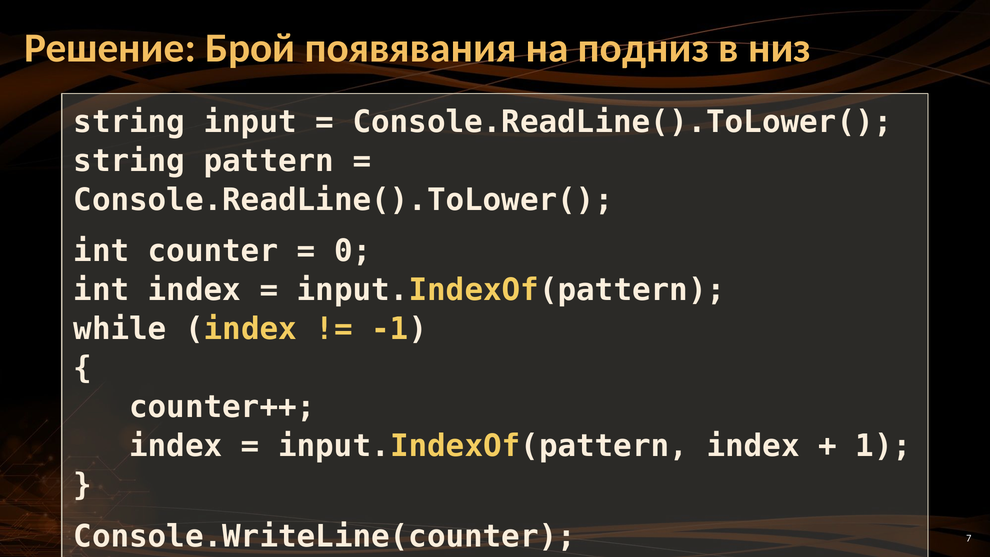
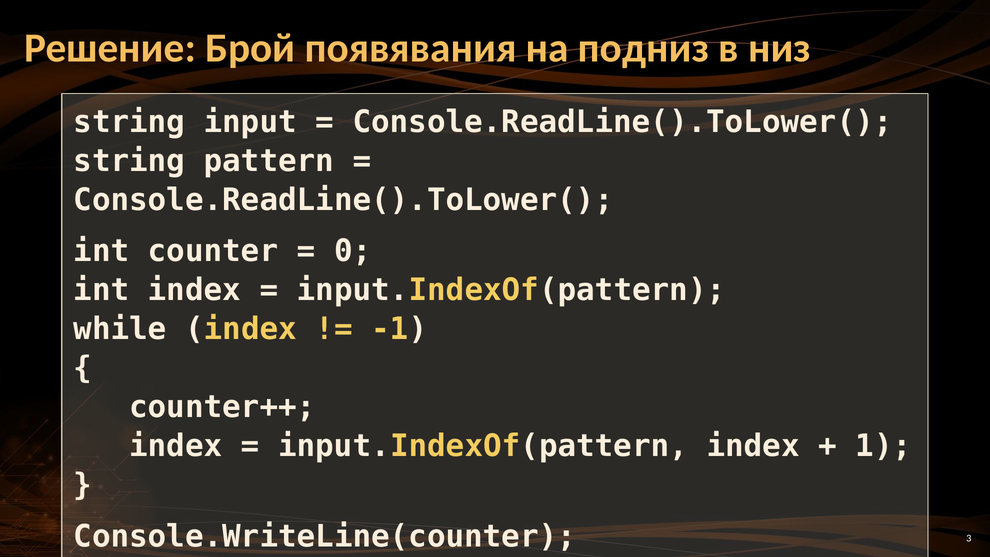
7: 7 -> 3 (969, 539)
